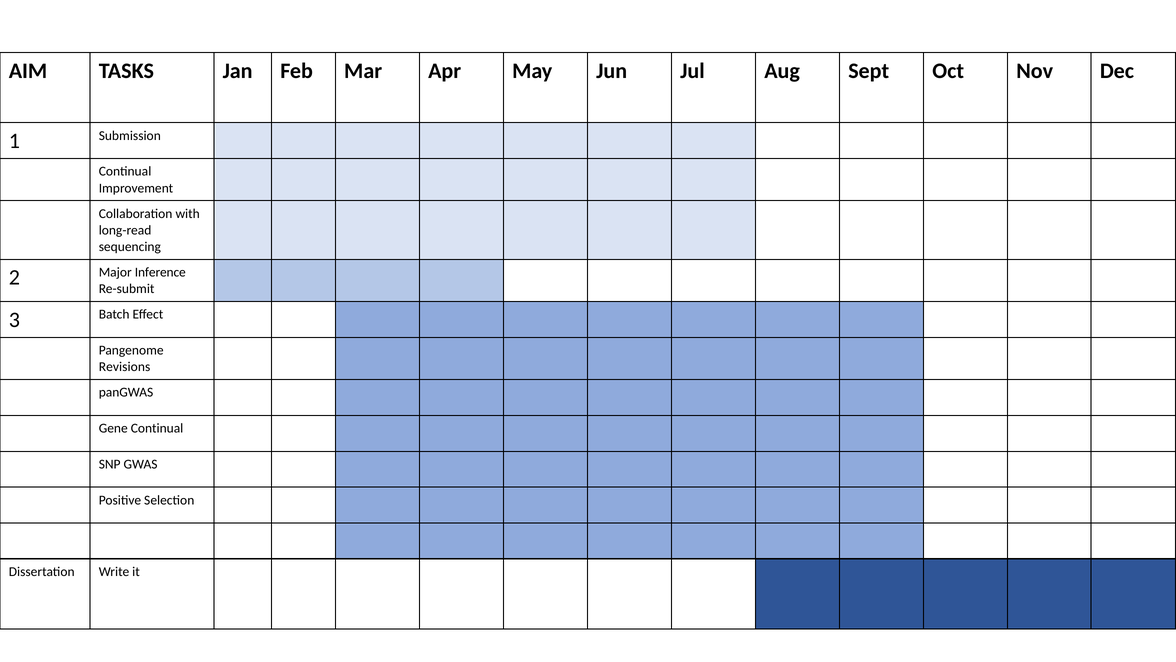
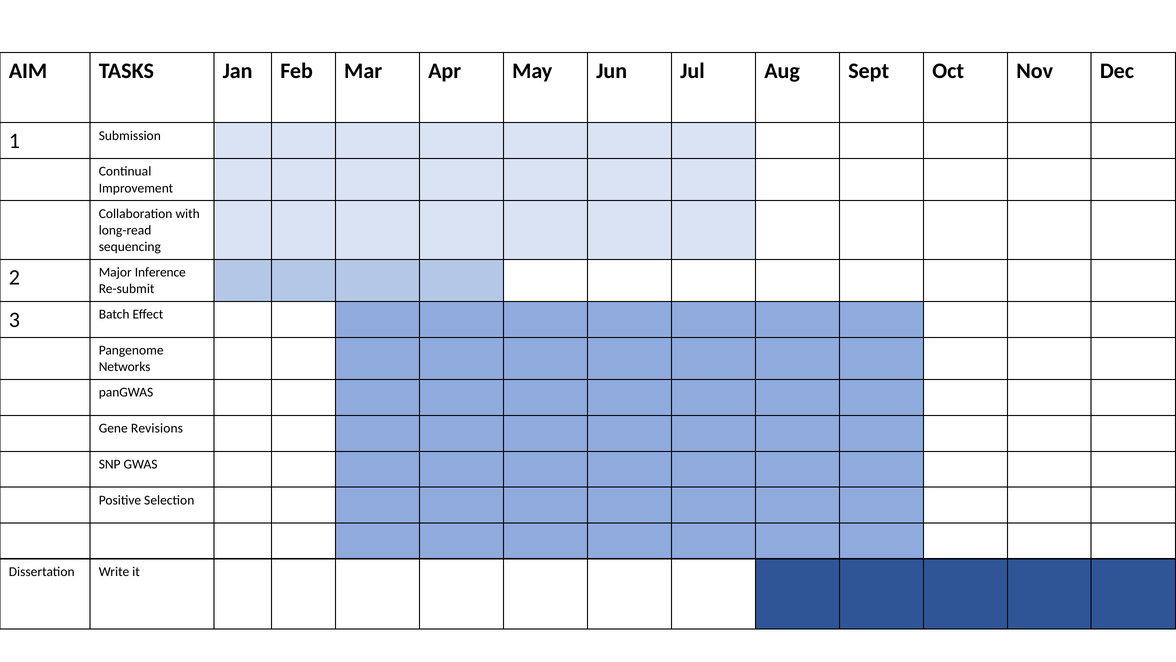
Revisions: Revisions -> Networks (125, 367)
Gene Continual: Continual -> Revisions (157, 428)
